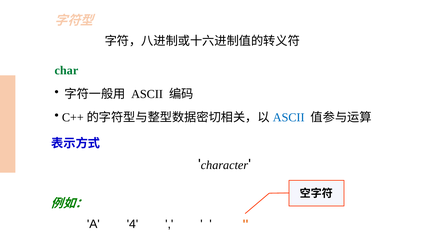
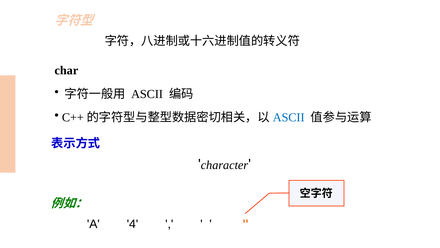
char colour: green -> black (66, 70)
